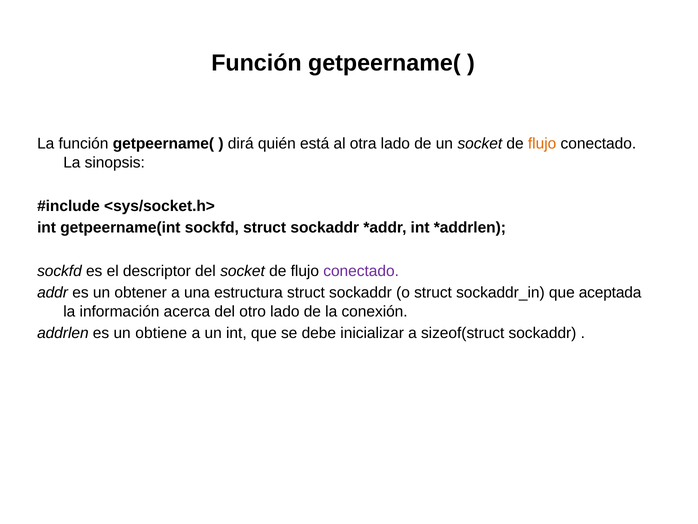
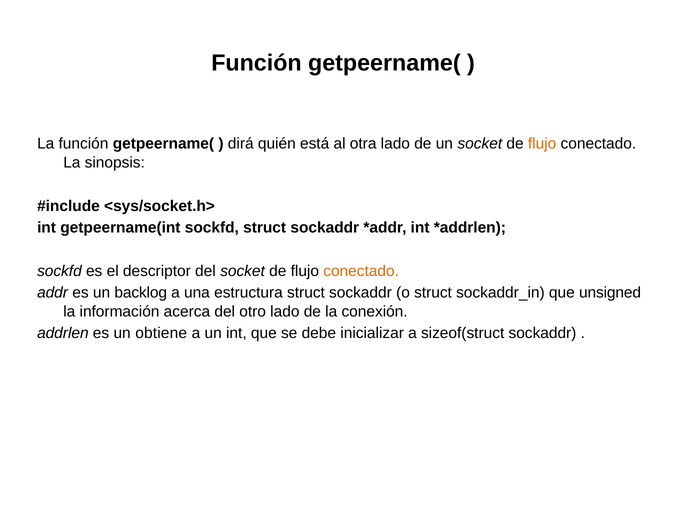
conectado colour: purple -> orange (361, 271)
obtener: obtener -> backlog (141, 293)
aceptada: aceptada -> unsigned (610, 293)
